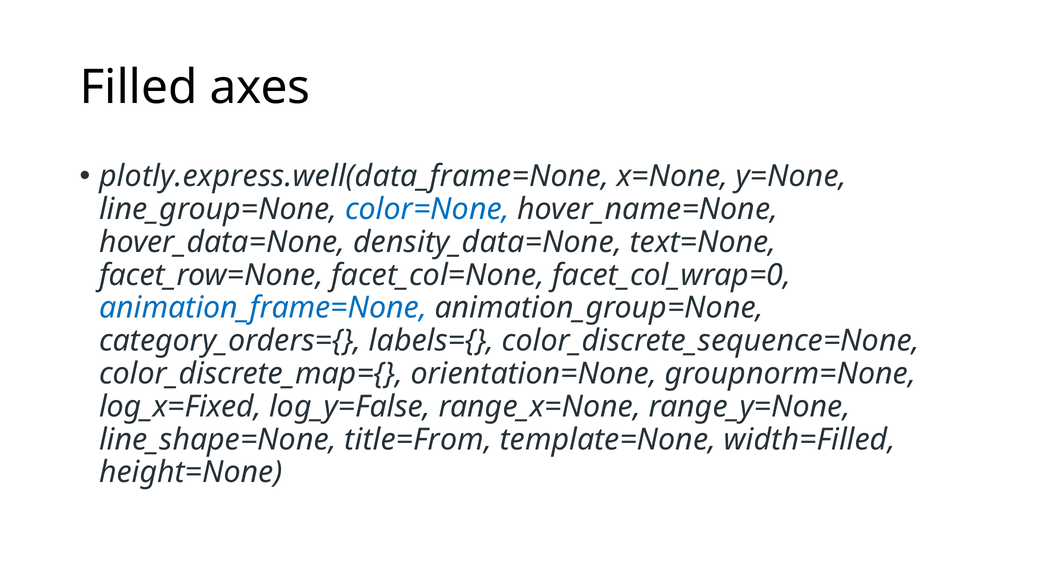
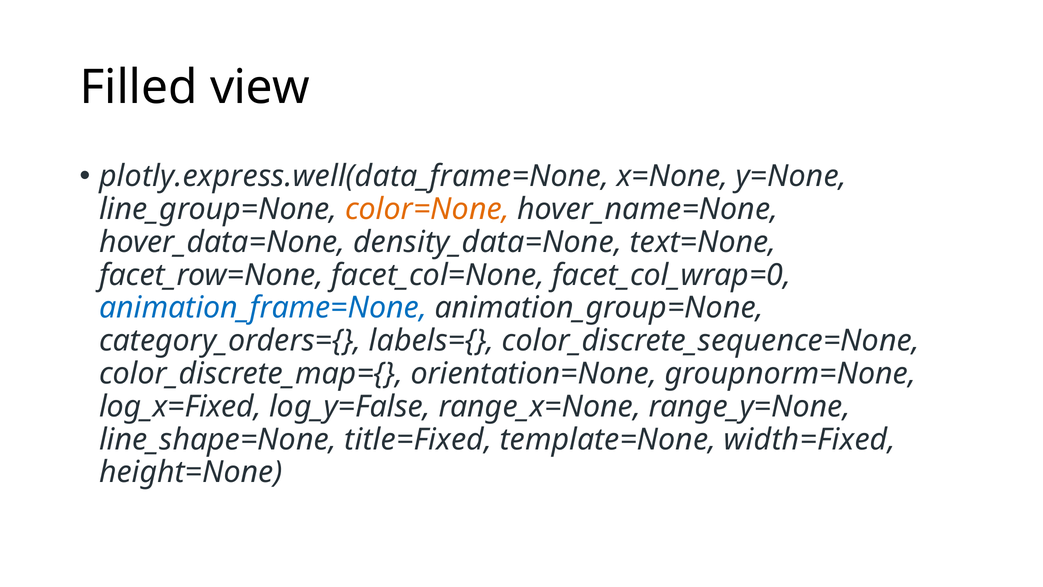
axes: axes -> view (260, 88)
color=None colour: blue -> orange (427, 209)
title=From: title=From -> title=Fixed (418, 439)
width=Filled: width=Filled -> width=Fixed (810, 439)
